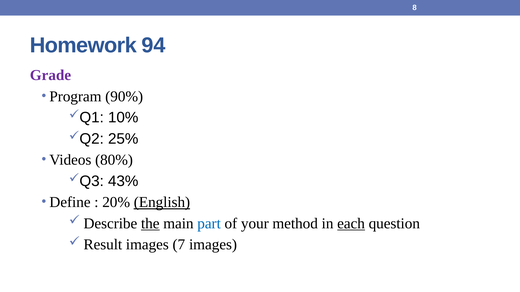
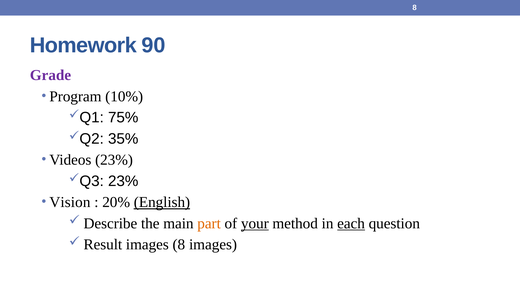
94: 94 -> 90 (154, 45)
90%: 90% -> 10% (124, 97)
10%: 10% -> 75% (123, 118)
25%: 25% -> 35% (123, 139)
Videos 80%: 80% -> 23% (114, 160)
43%: 43% -> 23% (123, 181)
Define: Define -> Vision (70, 203)
the underline: present -> none (150, 224)
part colour: blue -> orange (209, 224)
your underline: none -> present (255, 224)
images 7: 7 -> 8 (179, 245)
